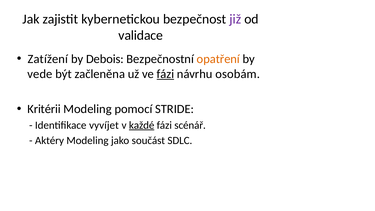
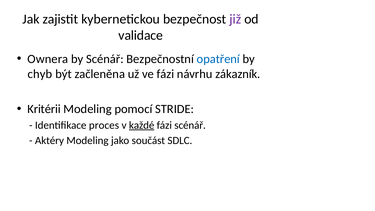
Zatížení: Zatížení -> Ownera (48, 59)
by Debois: Debois -> Scénář (105, 59)
opatření colour: orange -> blue (218, 59)
vede: vede -> chyb (40, 74)
fázi underline: present -> none (165, 74)
osobám: osobám -> zákazník (238, 74)
vyvíjet: vyvíjet -> proces (104, 125)
